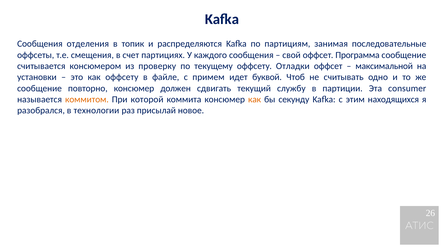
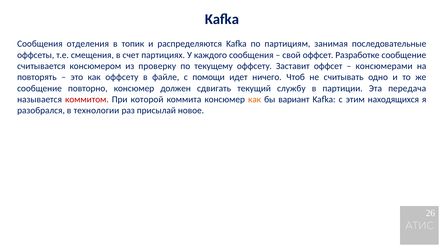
Программа: Программа -> Разработке (357, 55)
Отладки: Отладки -> Заставит (293, 66)
максимальной: максимальной -> консюмерами (384, 66)
установки: установки -> повторять (37, 77)
примем: примем -> помощи (209, 77)
буквой: буквой -> ничего (267, 77)
consumer: consumer -> передача (407, 88)
коммитом colour: orange -> red (87, 99)
секунду: секунду -> вариант (294, 99)
